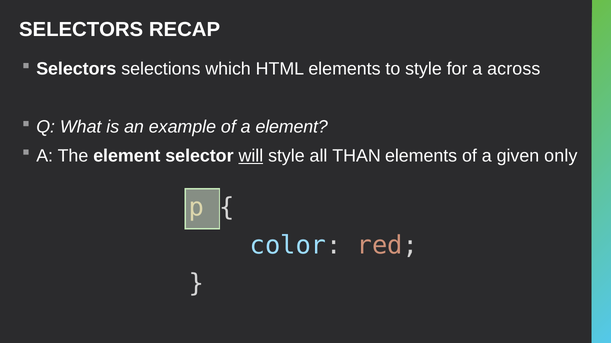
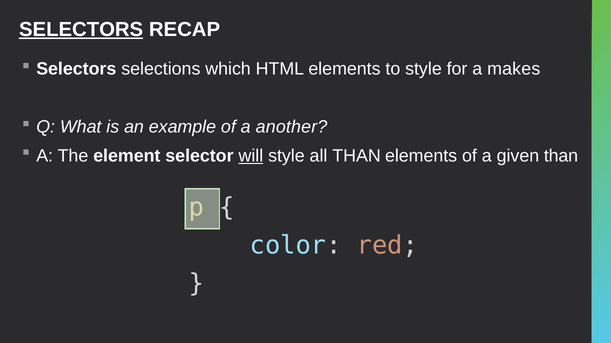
SELECTORS underline: none -> present (81, 30)
across: across -> makes (514, 69)
a element: element -> another (292, 127)
given only: only -> than (561, 156)
